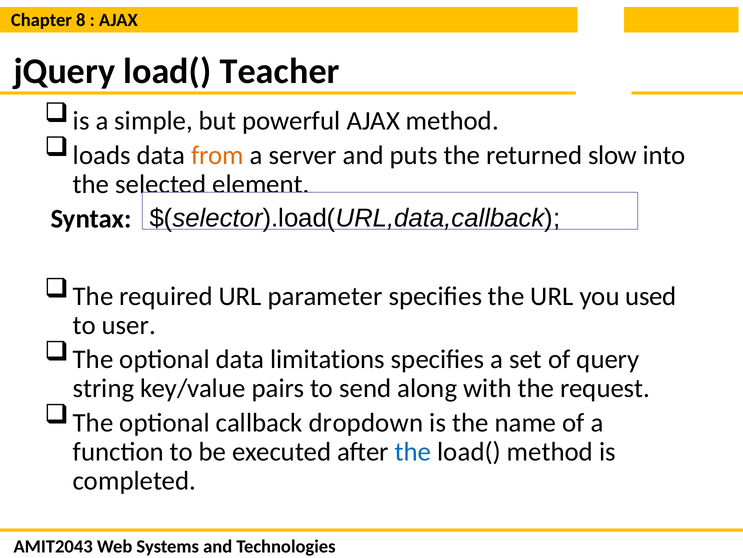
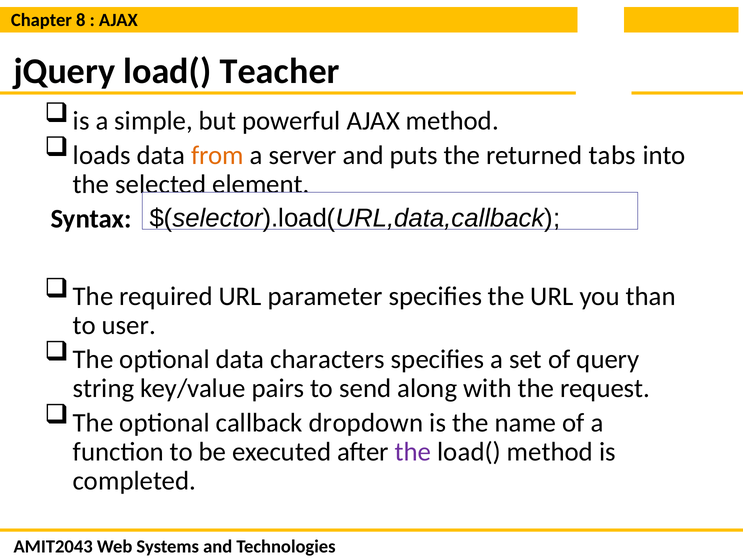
slow: slow -> tabs (612, 155)
used: used -> than (651, 296)
limitations: limitations -> characters (327, 359)
the colour: blue -> purple (413, 451)
